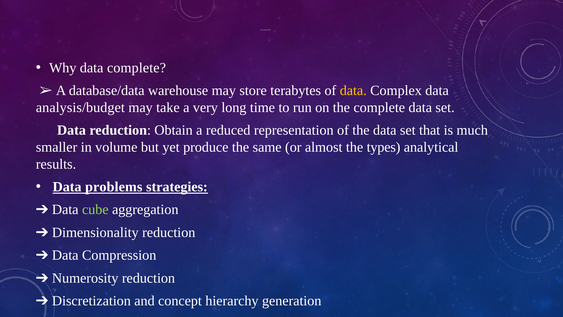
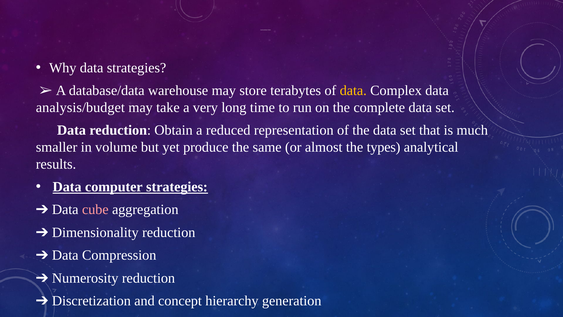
data complete: complete -> strategies (137, 68)
problems: problems -> computer (114, 187)
cube colour: light green -> pink (95, 209)
